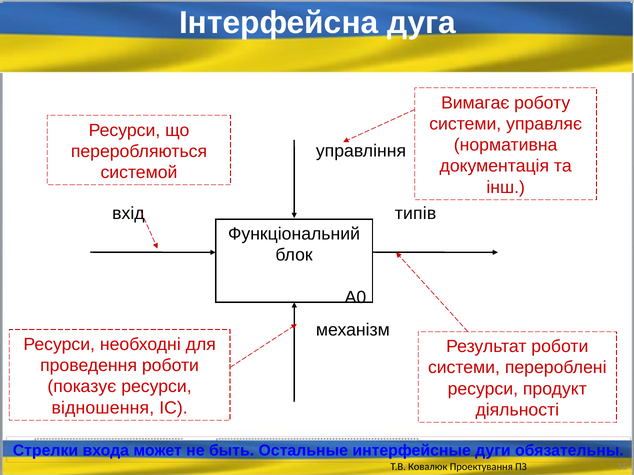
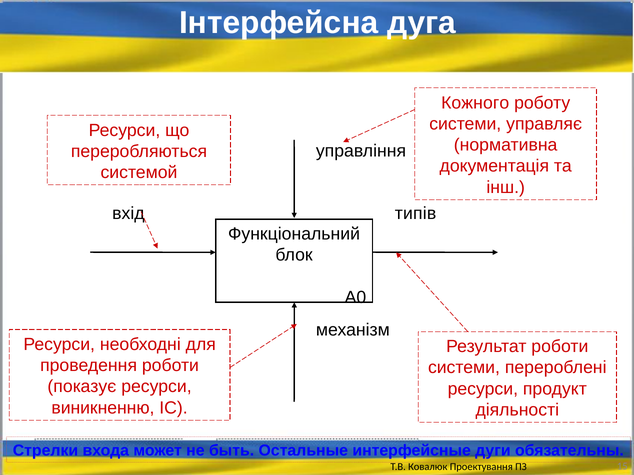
Вимагає: Вимагає -> Кожного (475, 103)
відношення: відношення -> виникненню (103, 408)
